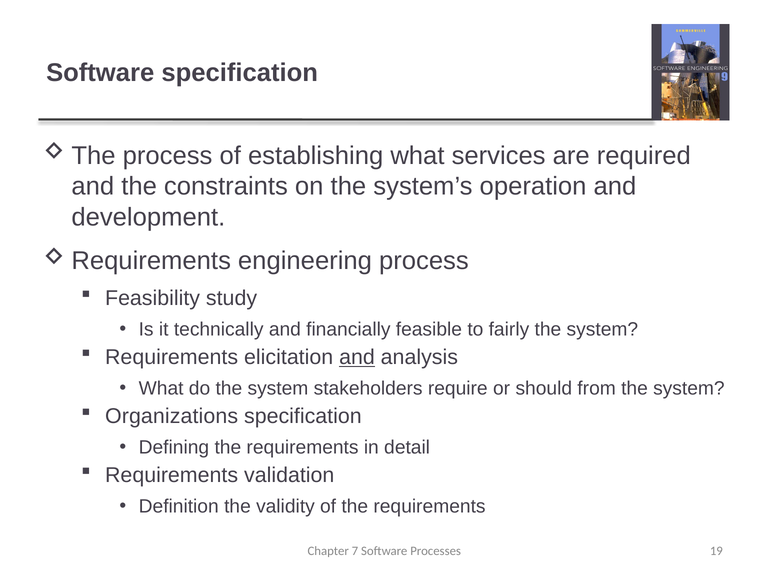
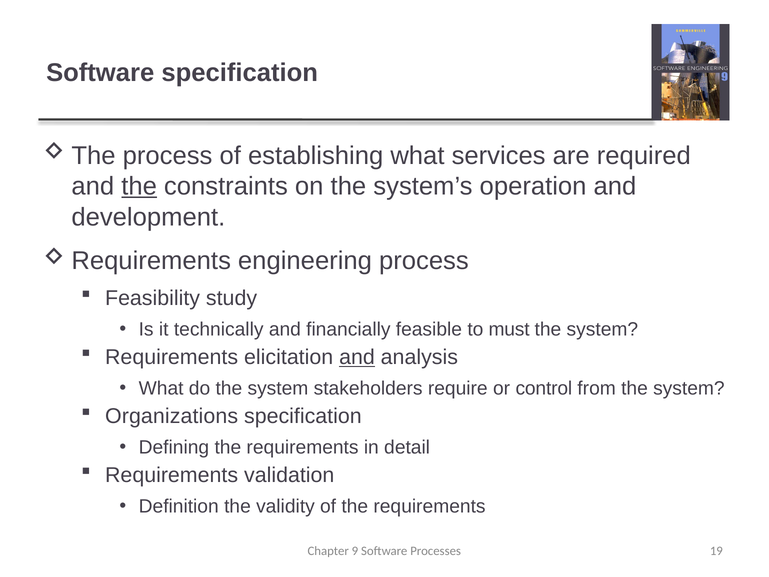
the underline: none -> present (139, 186)
fairly: fairly -> must (509, 329)
should: should -> control (544, 388)
7: 7 -> 9 (355, 551)
